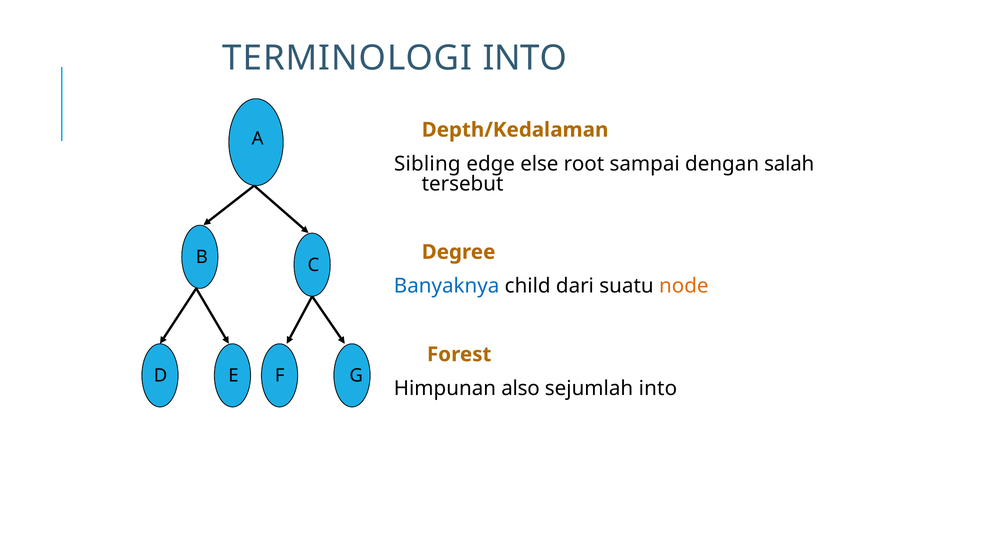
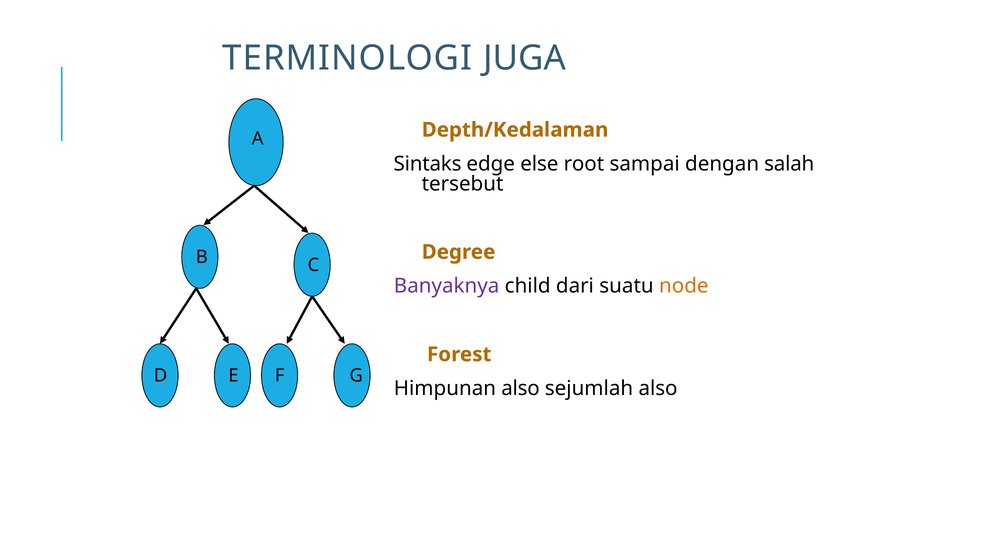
TERMINOLOGI INTO: INTO -> JUGA (525, 58)
Sibling: Sibling -> Sintaks (428, 164)
Banyaknya colour: blue -> purple (447, 286)
sejumlah into: into -> also (658, 389)
